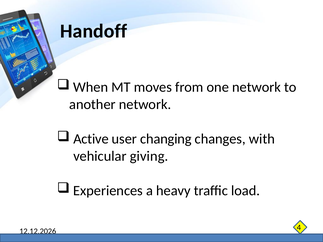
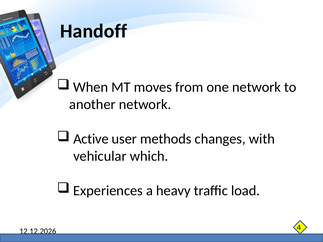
changing: changing -> methods (166, 139)
giving: giving -> which (149, 156)
